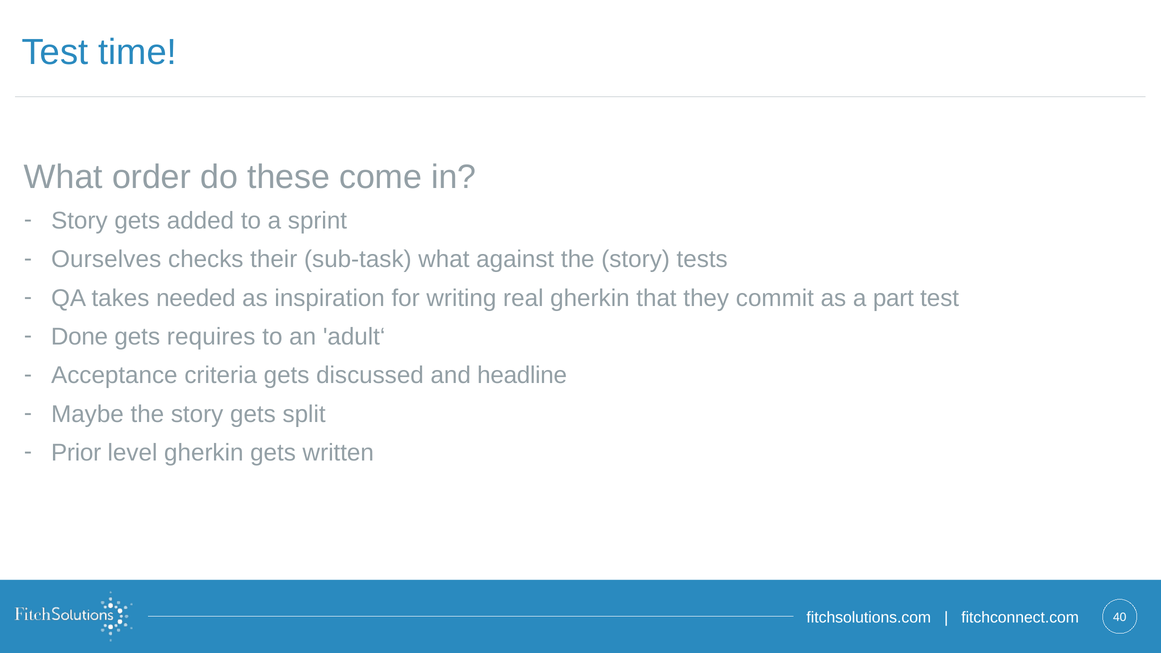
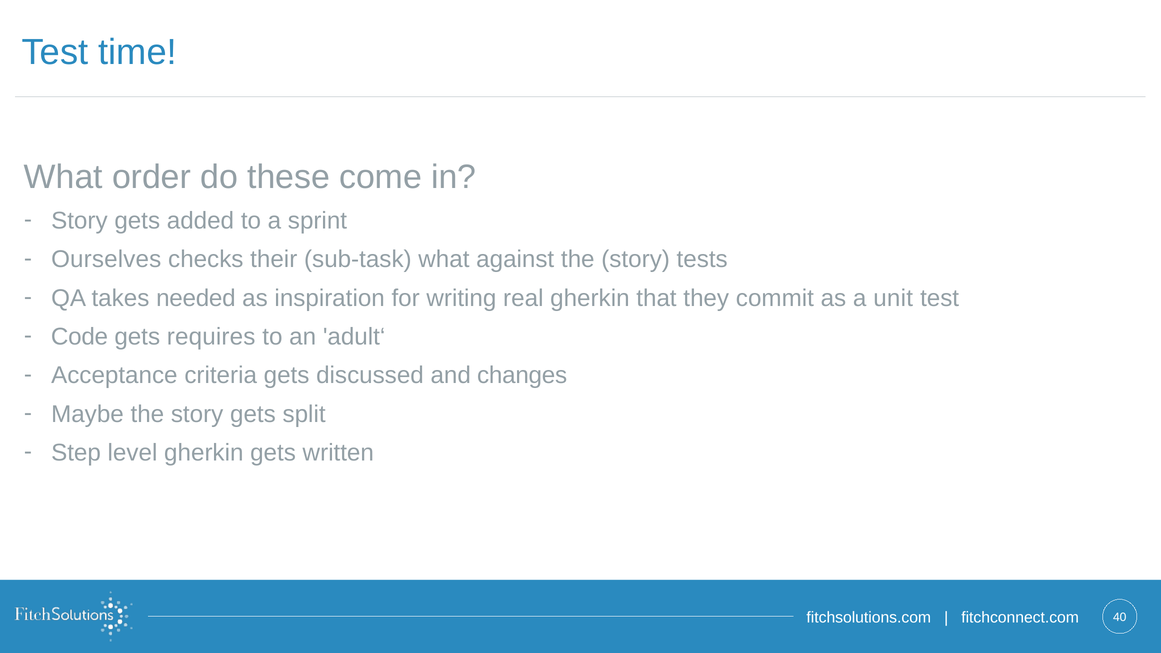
part: part -> unit (893, 298)
Done: Done -> Code (80, 337)
headline: headline -> changes (522, 375)
Prior: Prior -> Step (76, 453)
